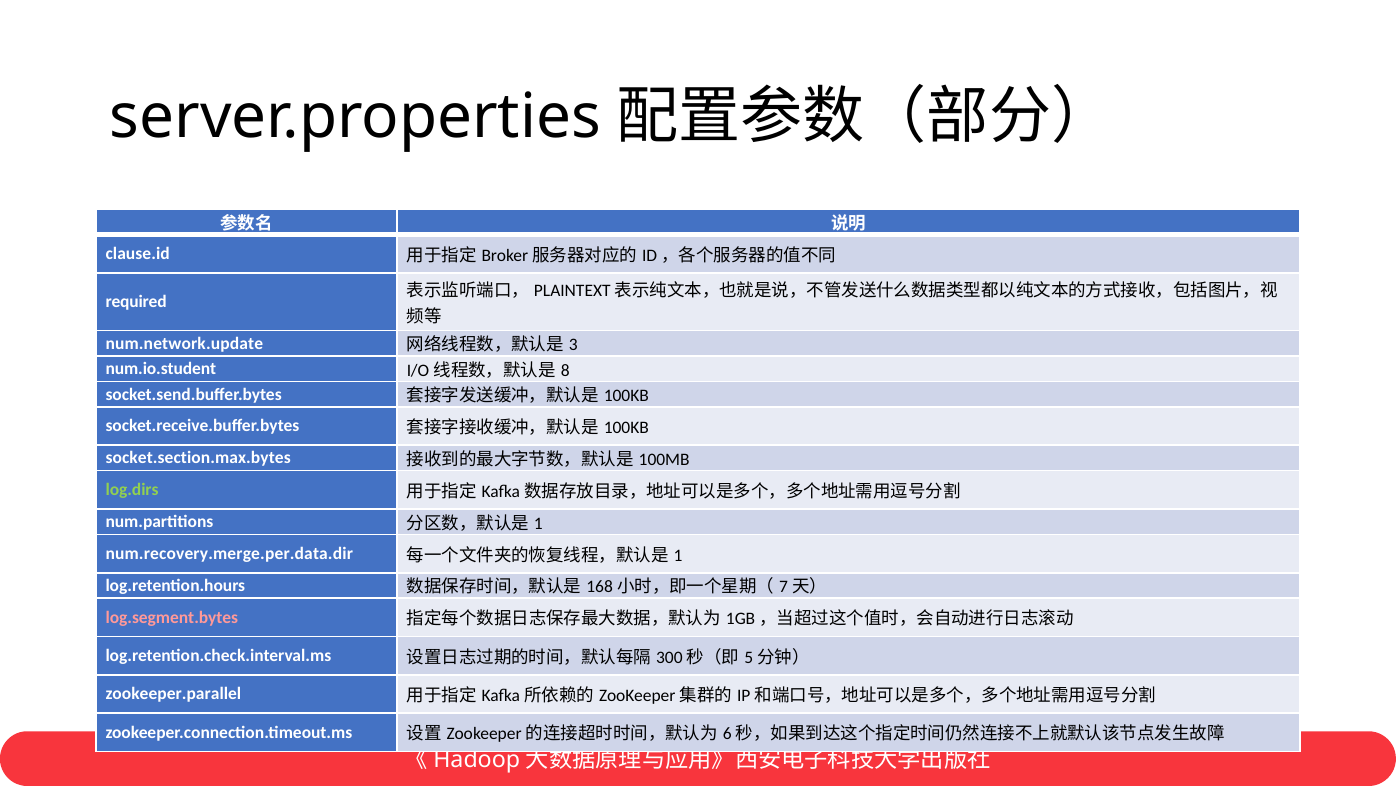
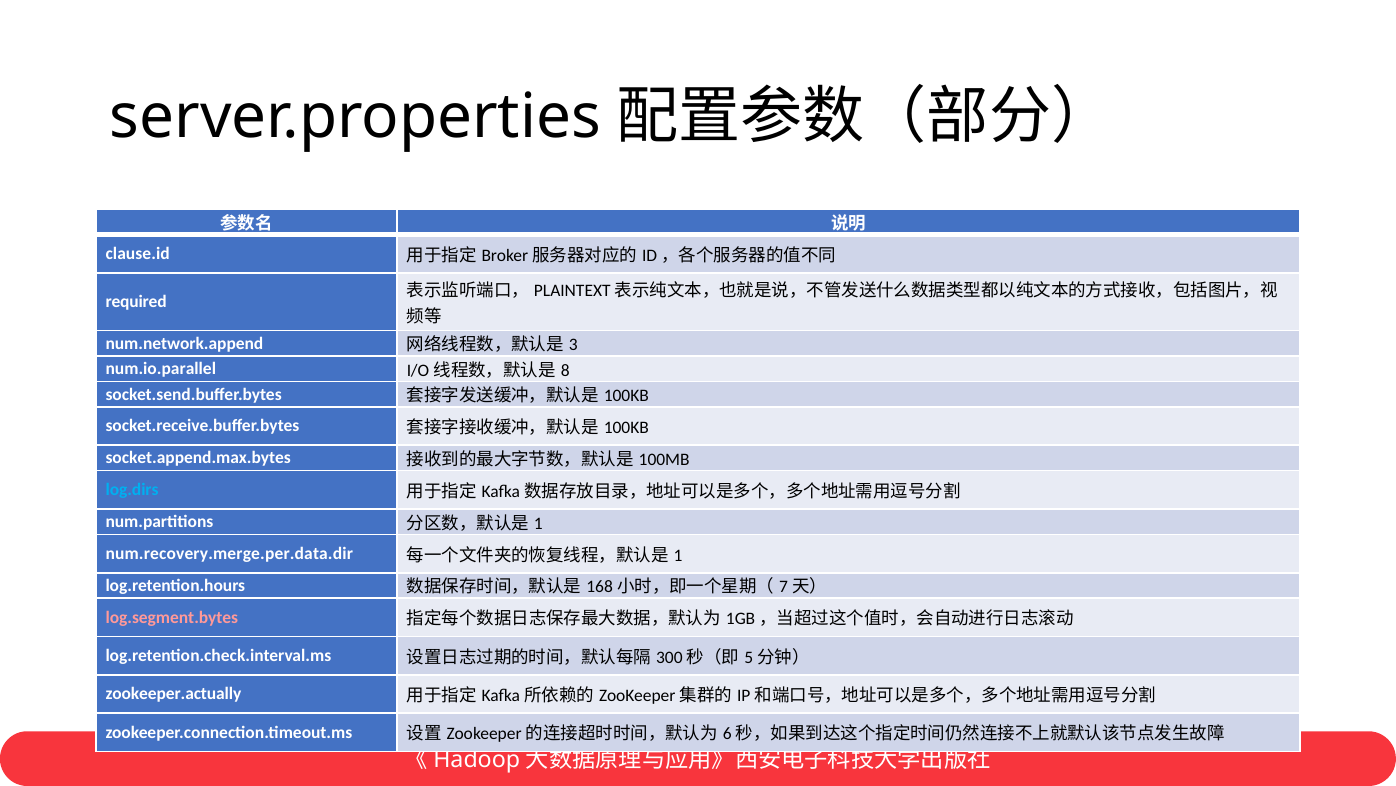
num.network.update: num.network.update -> num.network.append (184, 343)
num.io.student: num.io.student -> num.io.parallel (161, 369)
socket.section.max.bytes: socket.section.max.bytes -> socket.append.max.bytes (198, 458)
log.dirs colour: light green -> light blue (132, 489)
zookeeper.parallel: zookeeper.parallel -> zookeeper.actually (173, 693)
